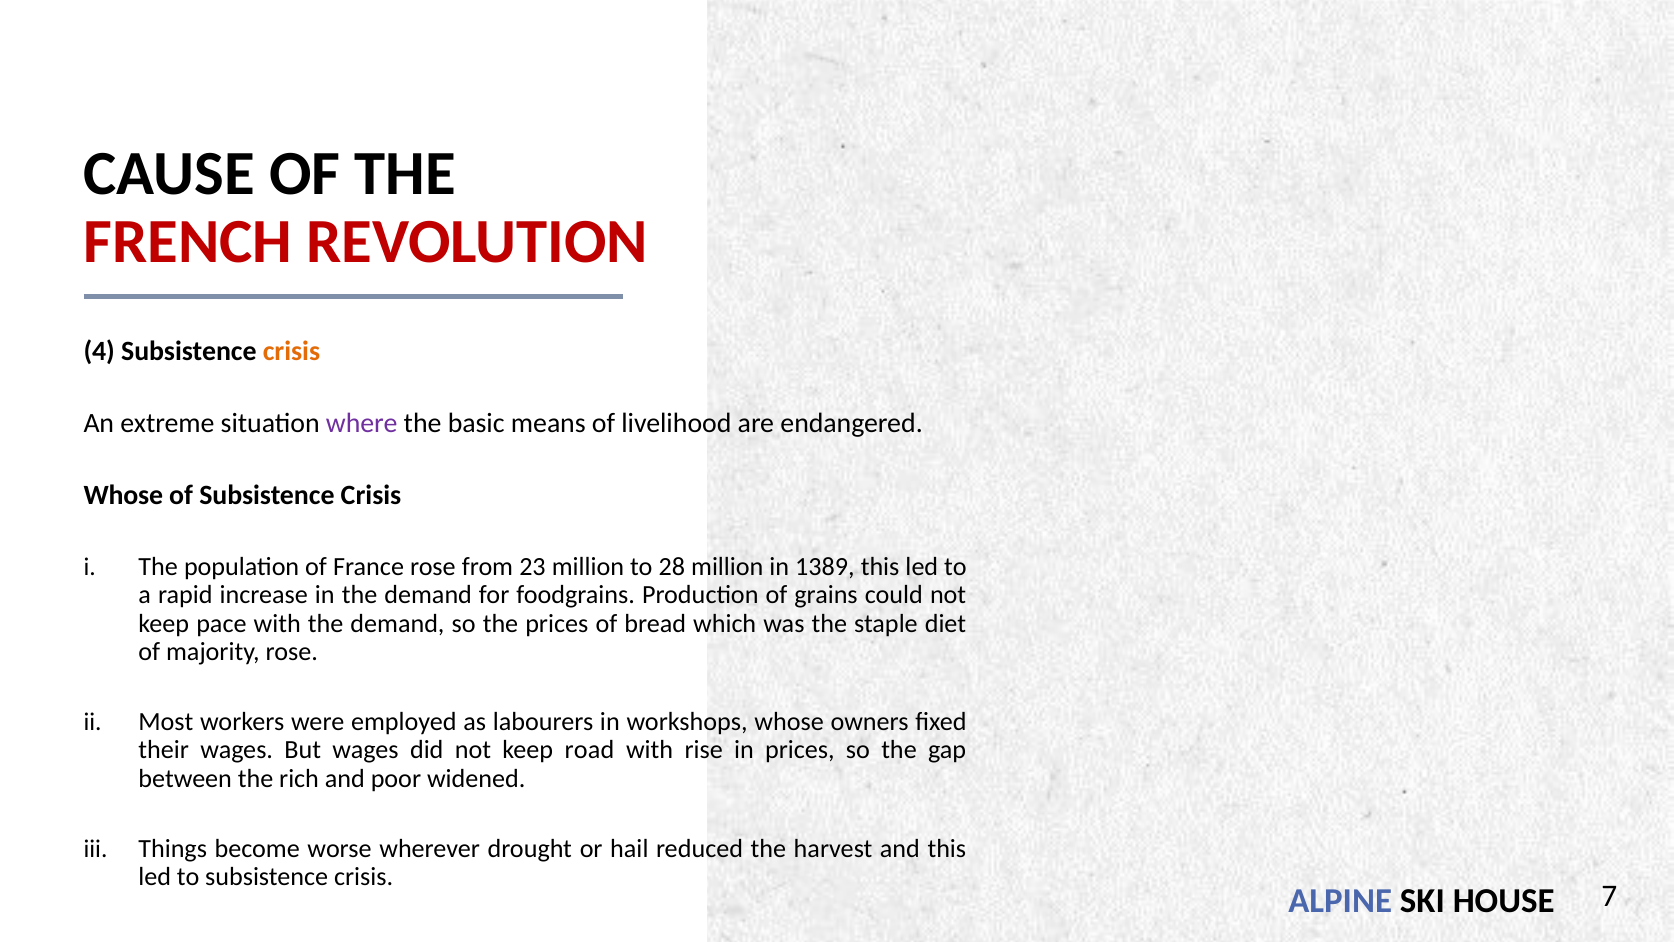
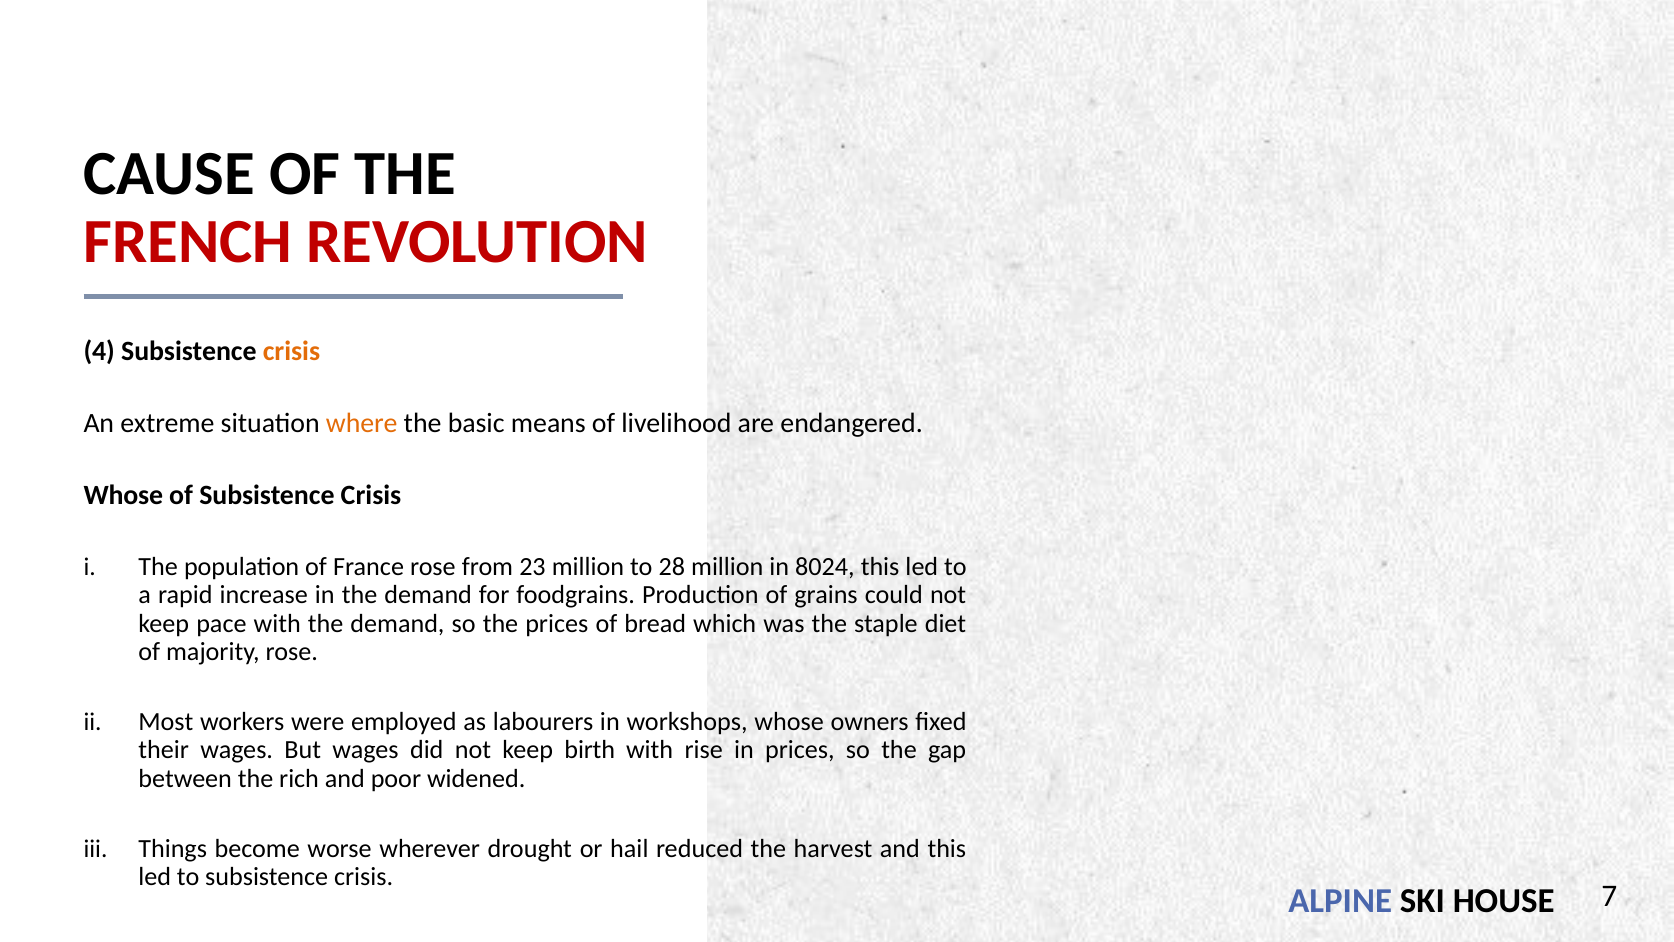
where colour: purple -> orange (362, 424)
1389: 1389 -> 8024 (825, 567)
road: road -> birth (590, 750)
